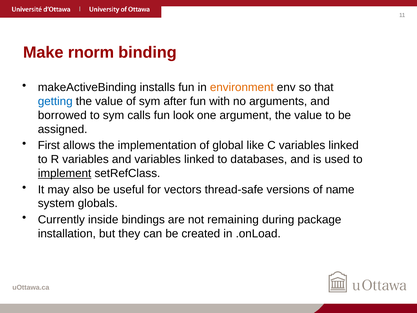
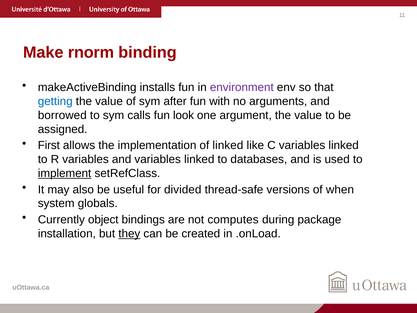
environment colour: orange -> purple (242, 87)
of global: global -> linked (228, 145)
vectors: vectors -> divided (183, 189)
name: name -> when (340, 189)
inside: inside -> object (103, 219)
remaining: remaining -> computes (233, 219)
they underline: none -> present (129, 233)
